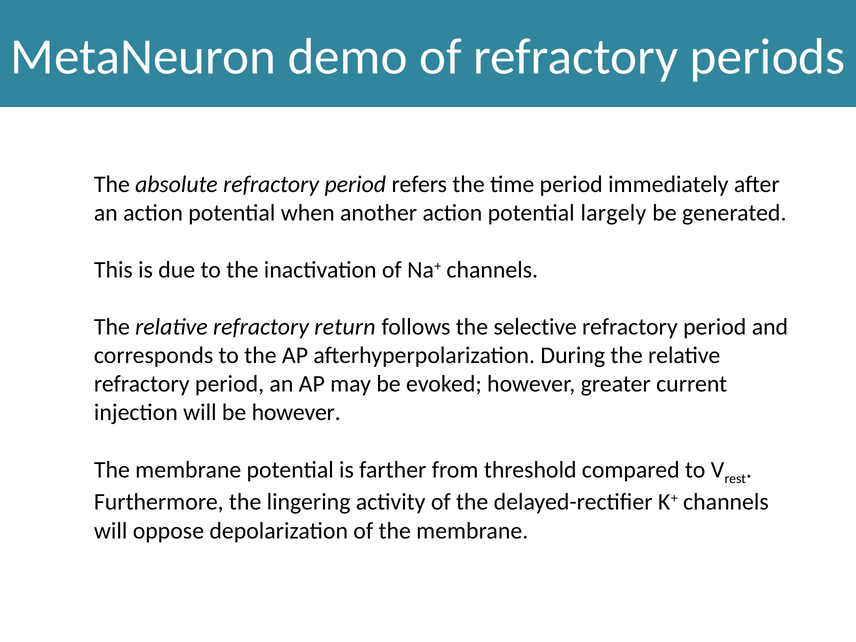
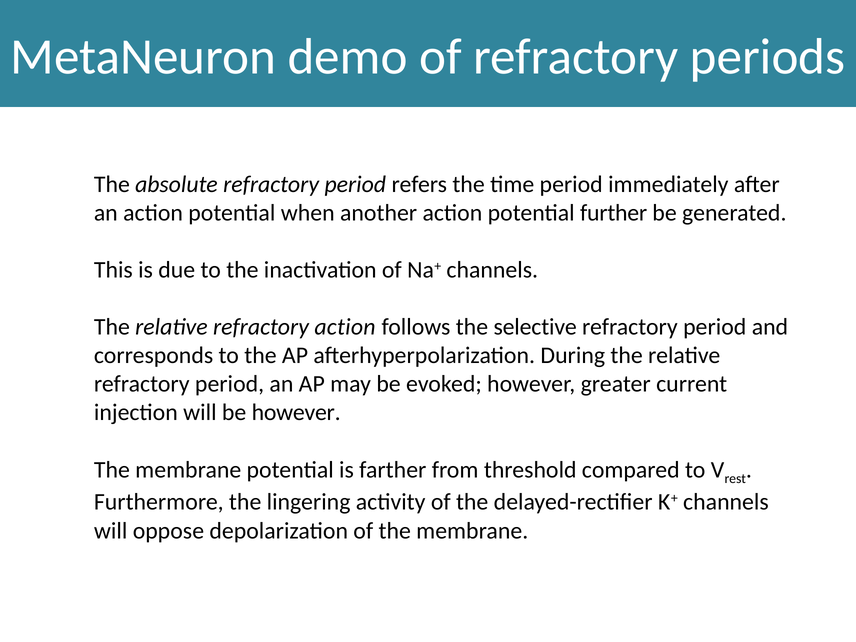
largely: largely -> further (614, 213)
refractory return: return -> action (345, 327)
